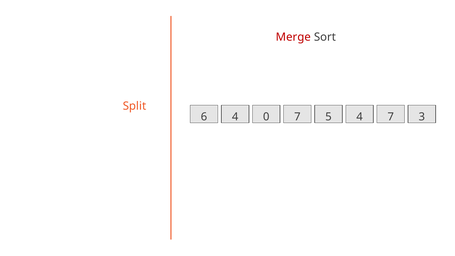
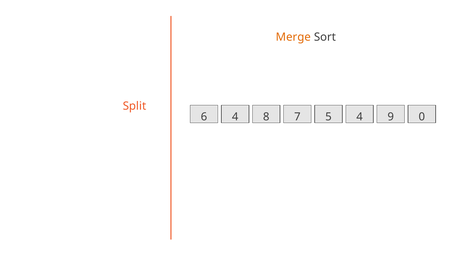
Merge colour: red -> orange (293, 37)
0: 0 -> 8 (266, 117)
4 7: 7 -> 9 (391, 117)
3: 3 -> 0 (422, 117)
